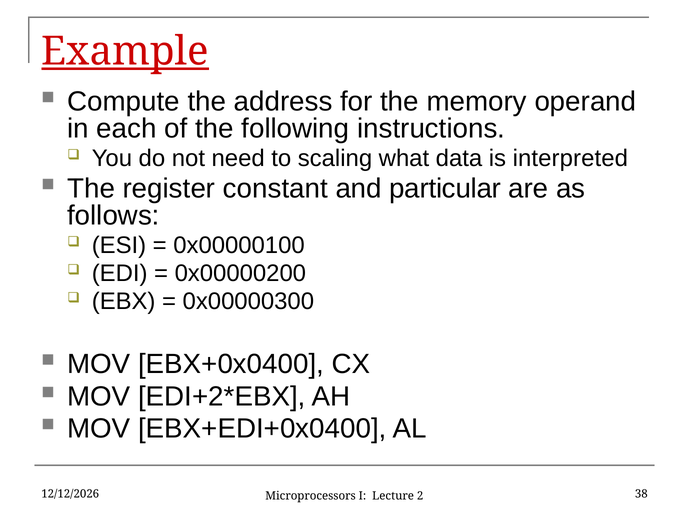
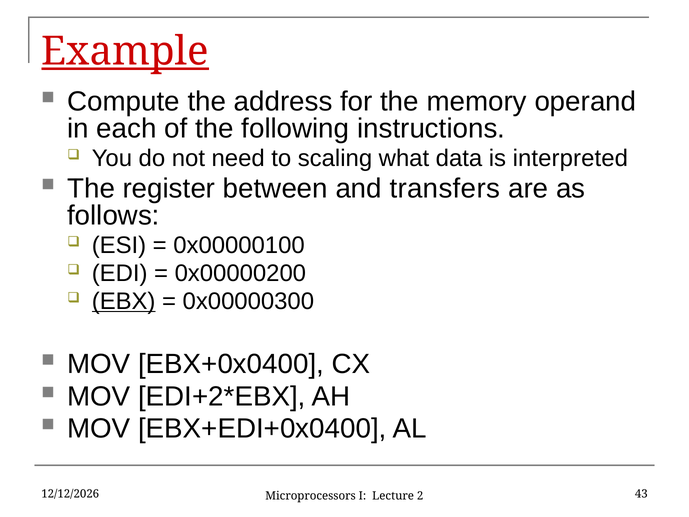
constant: constant -> between (275, 189)
particular: particular -> transfers (445, 189)
EBX underline: none -> present (124, 301)
38: 38 -> 43 (641, 493)
